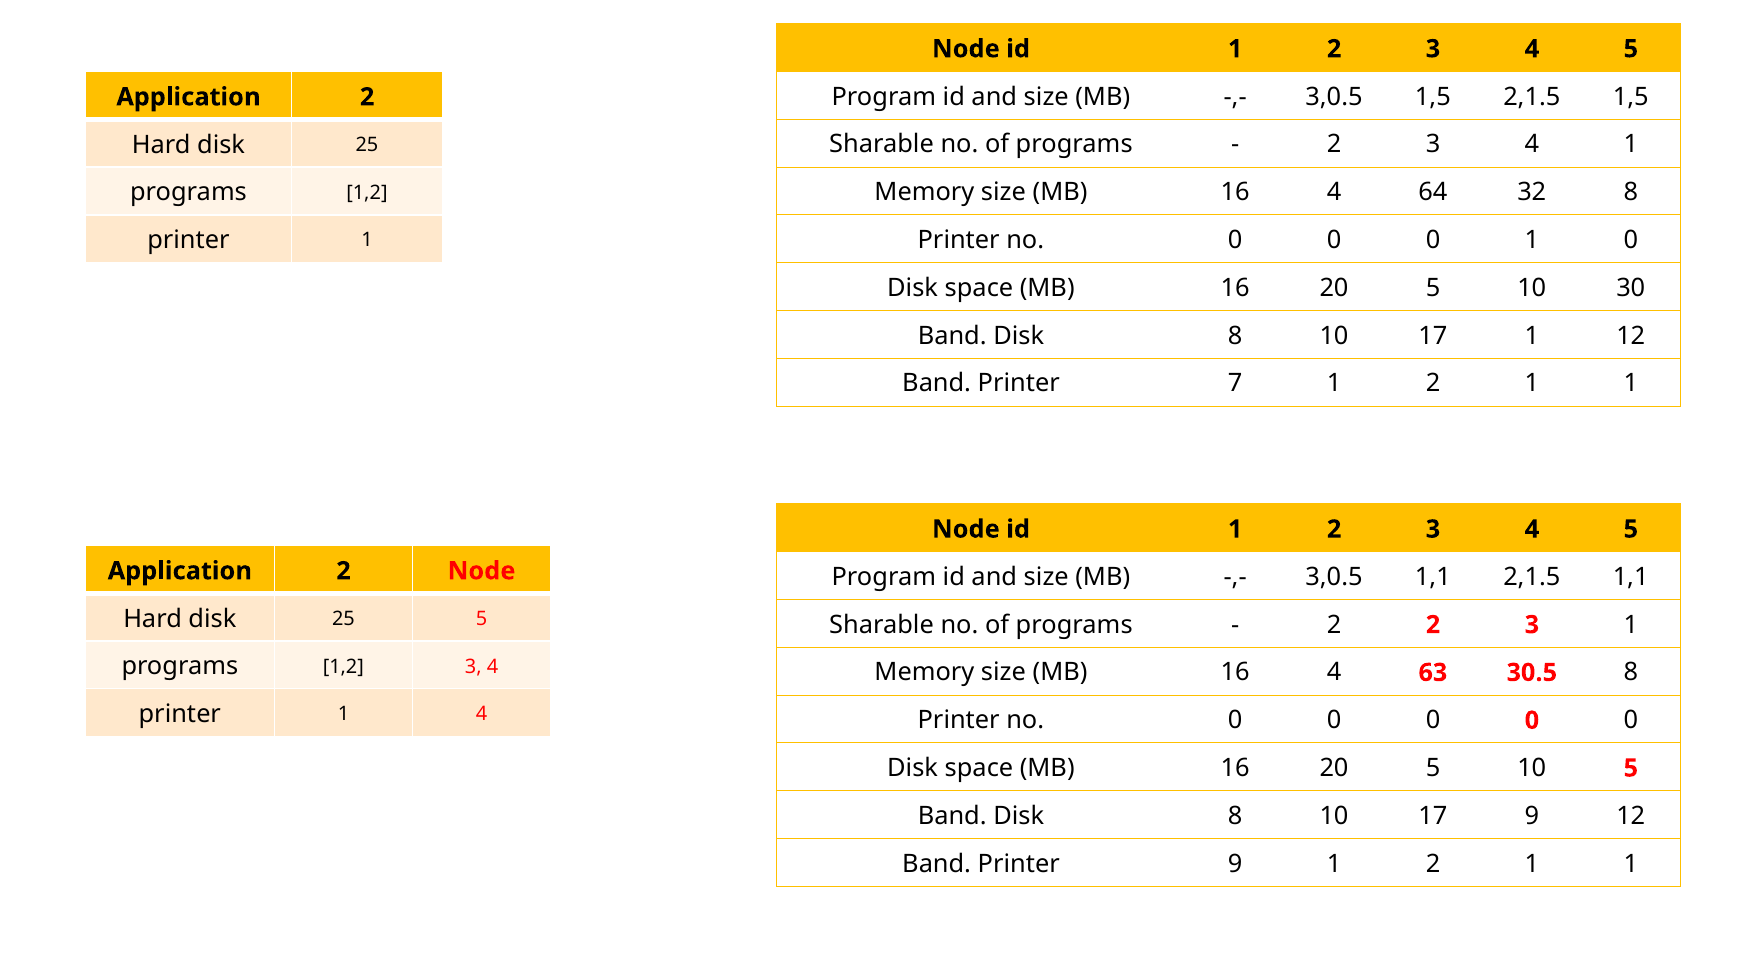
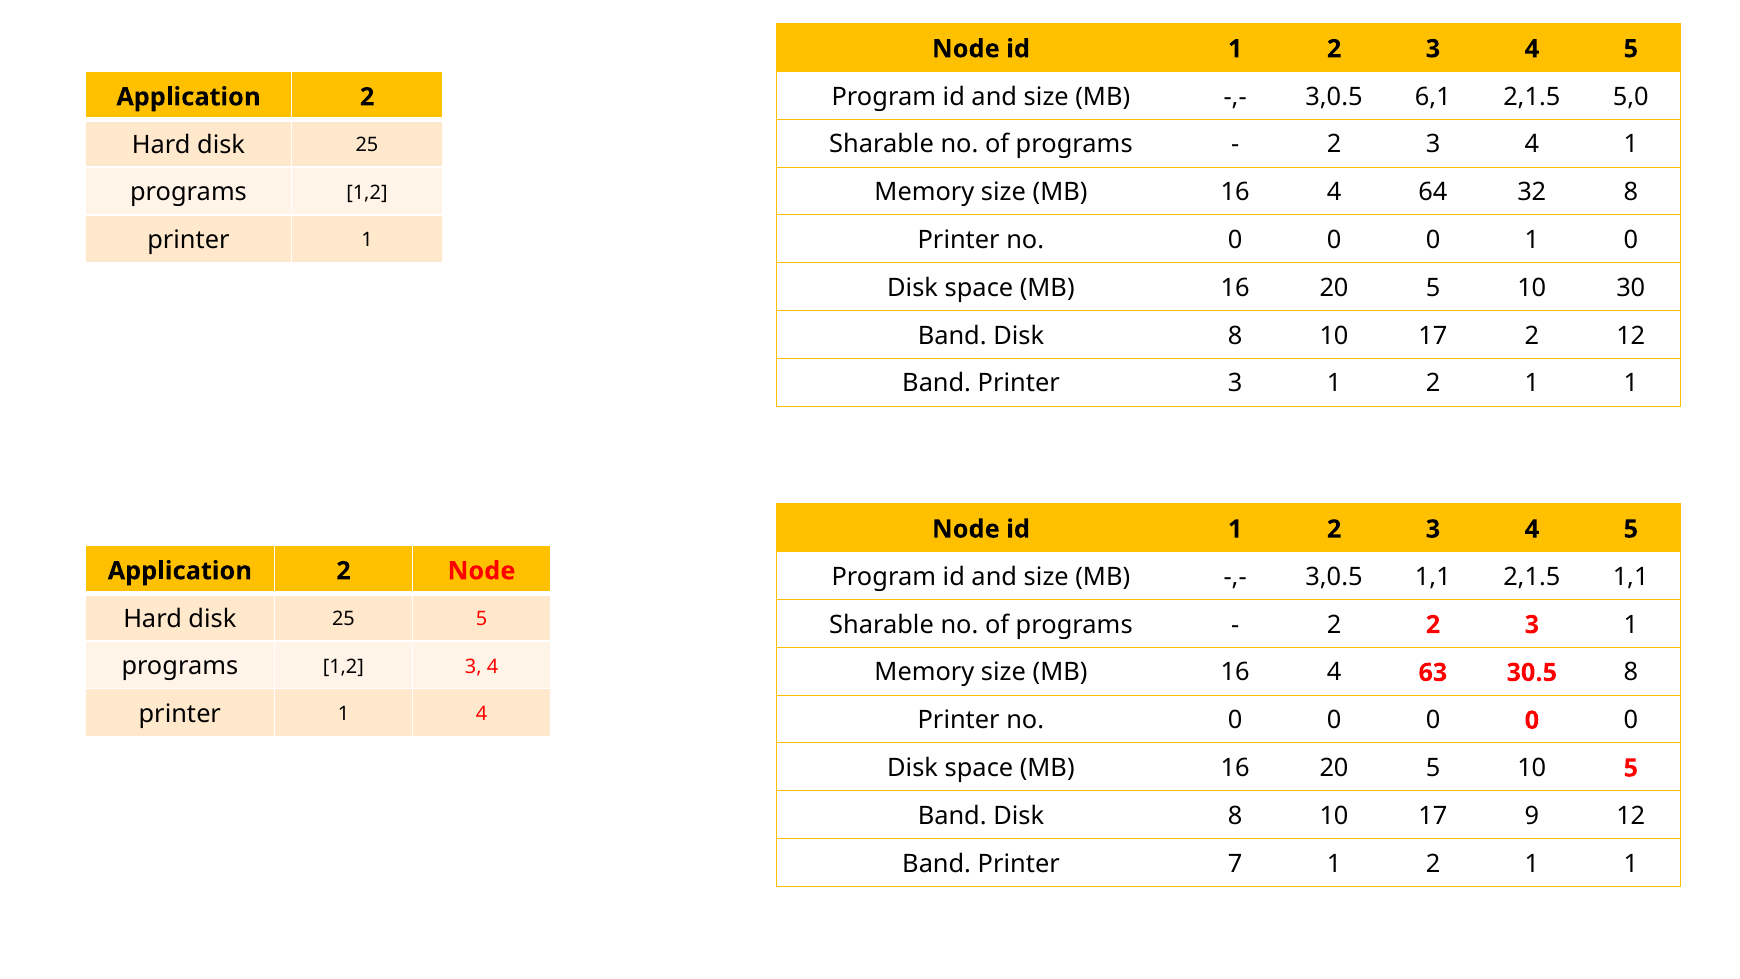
3,0.5 1,5: 1,5 -> 6,1 (1433, 97)
2,1.5 1,5: 1,5 -> 5,0 (1631, 97)
17 1: 1 -> 2 (1532, 336)
Printer 7: 7 -> 3 (1235, 383)
Printer 9: 9 -> 7 (1235, 864)
